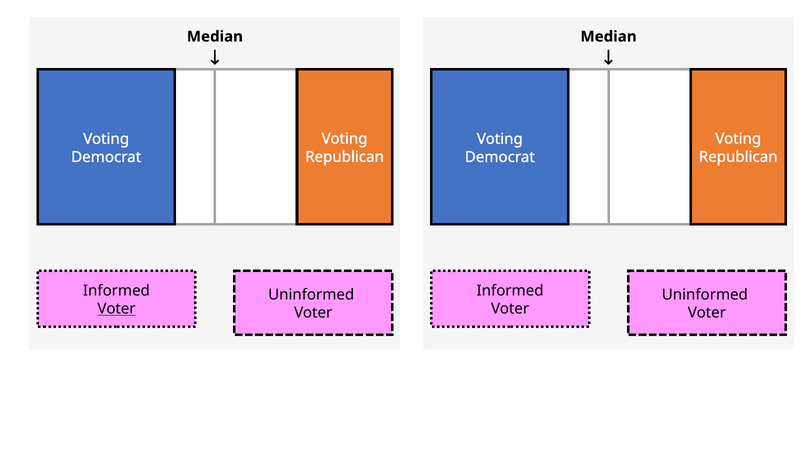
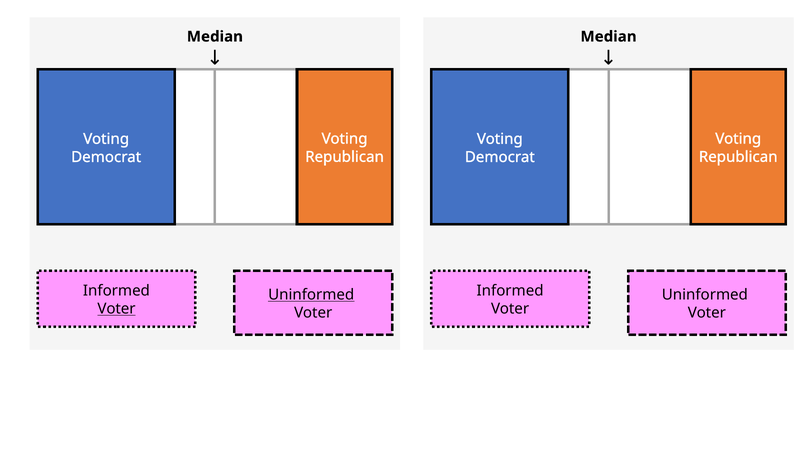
Uninformed underline: none -> present (311, 295)
